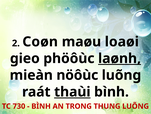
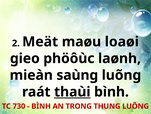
Coøn: Coøn -> Meät (40, 41)
laønh underline: present -> none (120, 58)
nöôùc: nöôùc -> saùng (77, 75)
